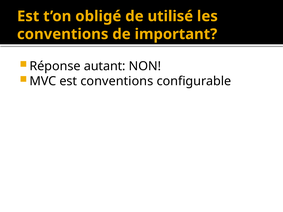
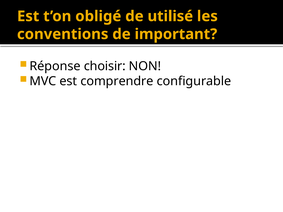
autant: autant -> choisir (105, 66)
est conventions: conventions -> comprendre (117, 81)
